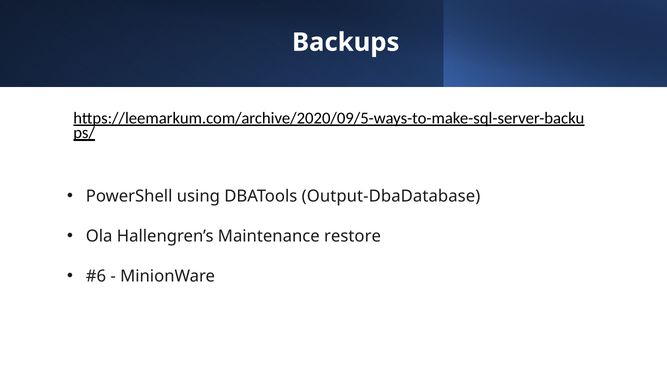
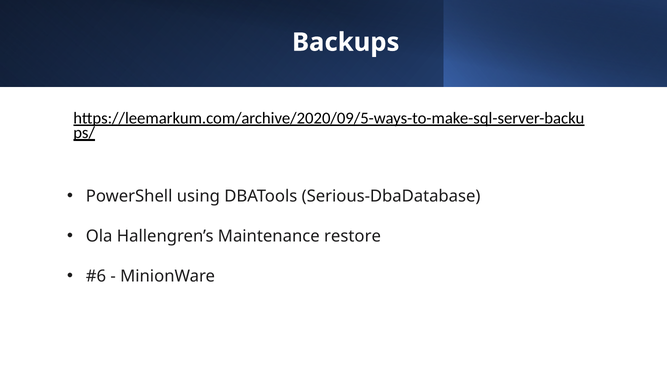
Output-DbaDatabase: Output-DbaDatabase -> Serious-DbaDatabase (391, 196)
